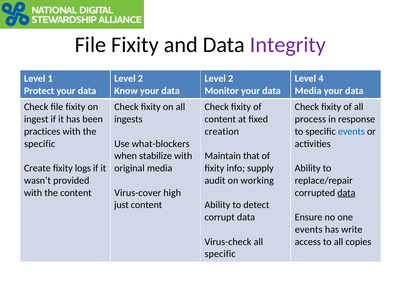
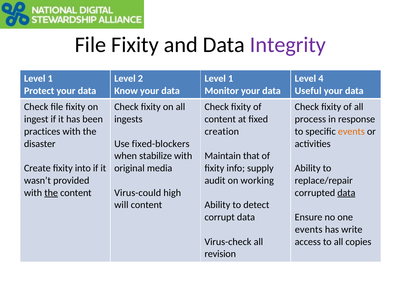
2: 2 -> 1 (231, 78)
Media: Media -> Useful (308, 91)
events colour: blue -> orange (351, 131)
specific: specific -> disaster (40, 144)
what-blockers: what-blockers -> fixed-blockers (161, 144)
logs: logs -> into (83, 168)
the underline: none -> present (51, 193)
Virus-cover: Virus-cover -> Virus-could (138, 193)
just: just -> will (121, 205)
specific: specific -> revision (220, 254)
